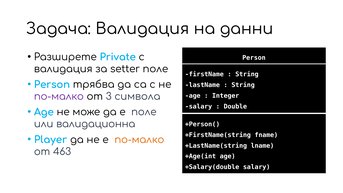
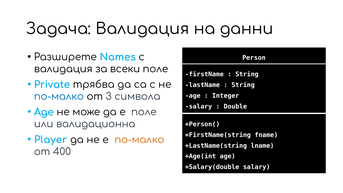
Private: Private -> Names (118, 57)
setter: setter -> всеки (125, 69)
Person: Person -> Private (52, 85)
по-малко colour: purple -> blue (59, 97)
463: 463 -> 400 (62, 152)
